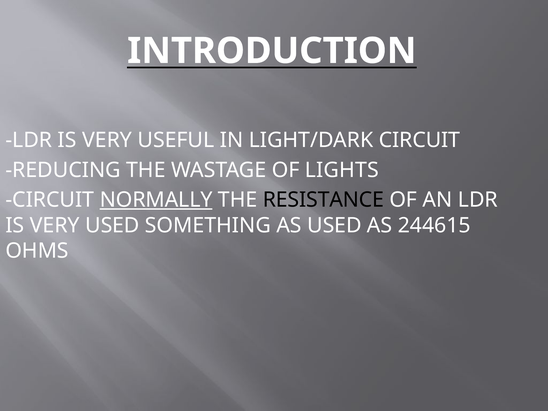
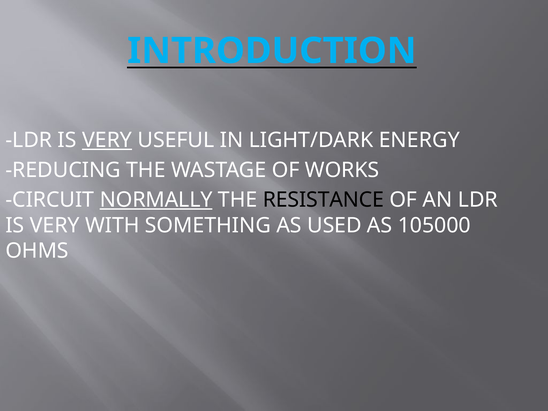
INTRODUCTION colour: white -> light blue (272, 51)
VERY underline: none -> present (107, 140)
LIGHT/DARK CIRCUIT: CIRCUIT -> ENERGY (419, 140)
LIGHTS: LIGHTS -> WORKS (342, 170)
VERY USED: USED -> WITH (112, 225)
244615: 244615 -> 105000 (434, 225)
